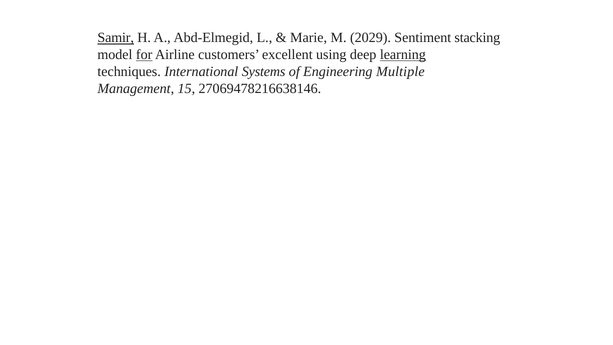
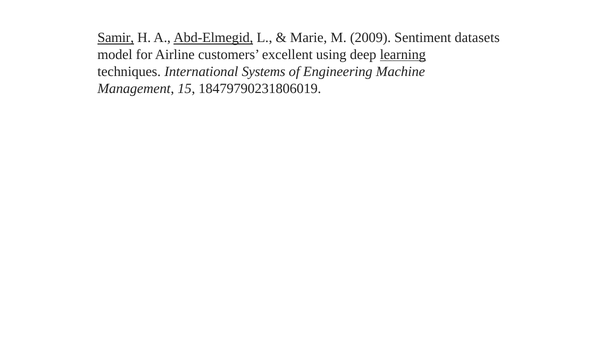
Abd-Elmegid underline: none -> present (213, 38)
2029: 2029 -> 2009 (370, 38)
stacking: stacking -> datasets (477, 38)
for underline: present -> none (144, 55)
Multiple: Multiple -> Machine (400, 71)
27069478216638146: 27069478216638146 -> 18479790231806019 (260, 88)
